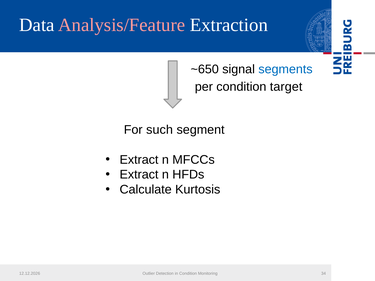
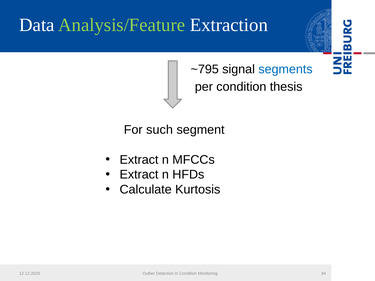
Analysis/Feature colour: pink -> light green (122, 25)
~650: ~650 -> ~795 (205, 69)
target: target -> thesis (286, 87)
